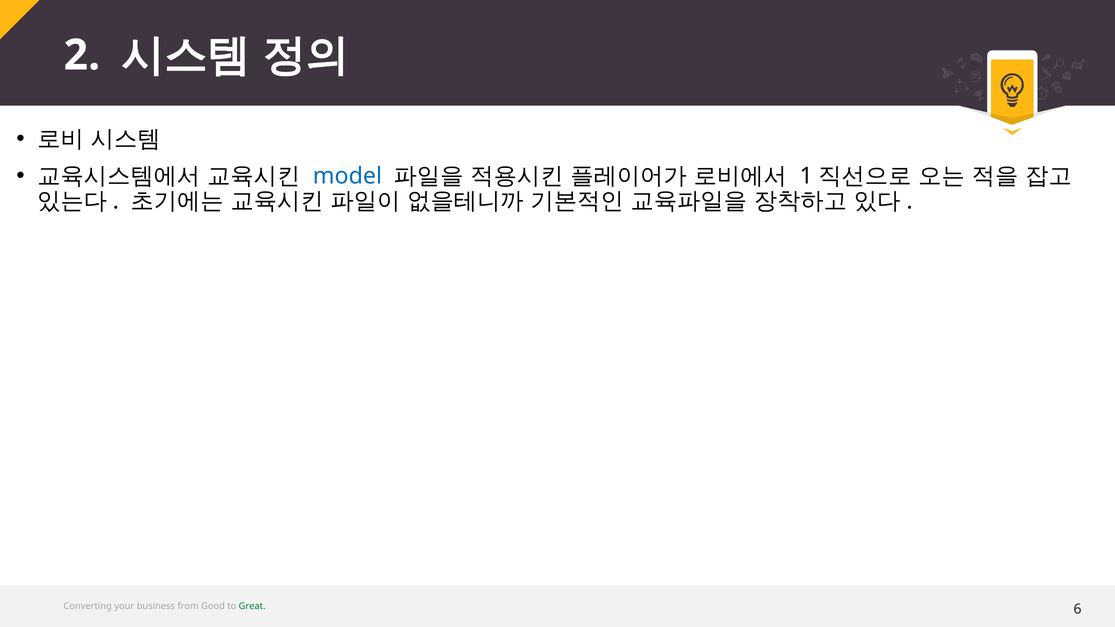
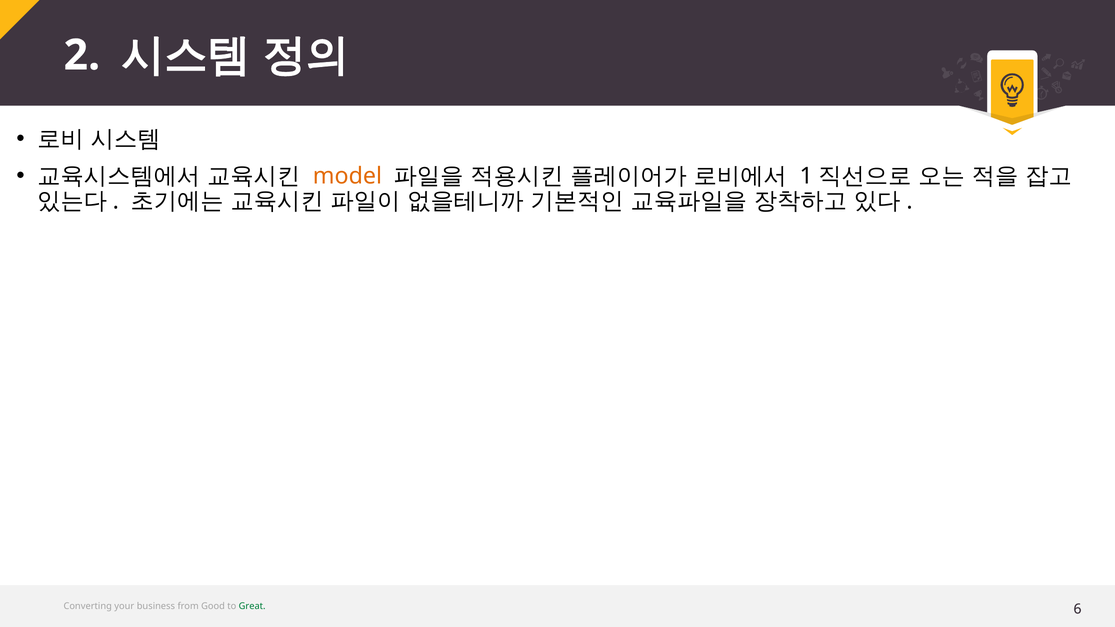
model colour: blue -> orange (347, 176)
